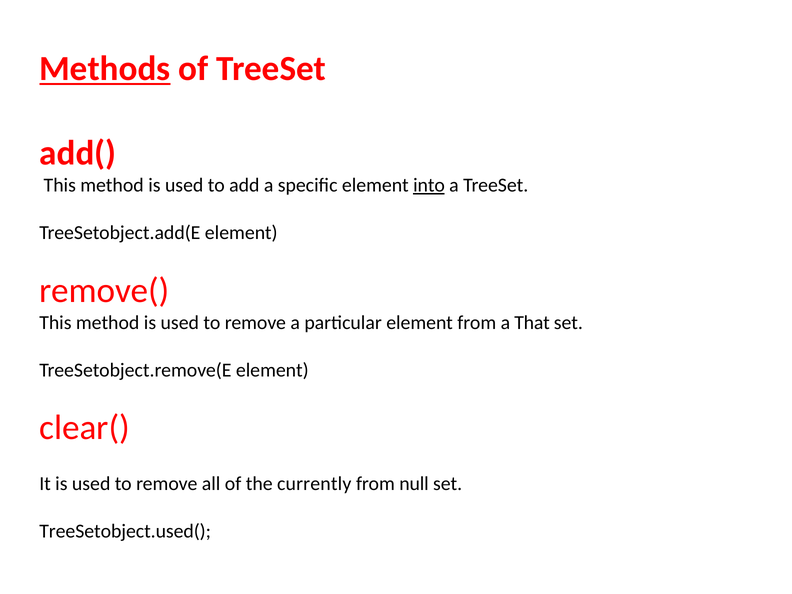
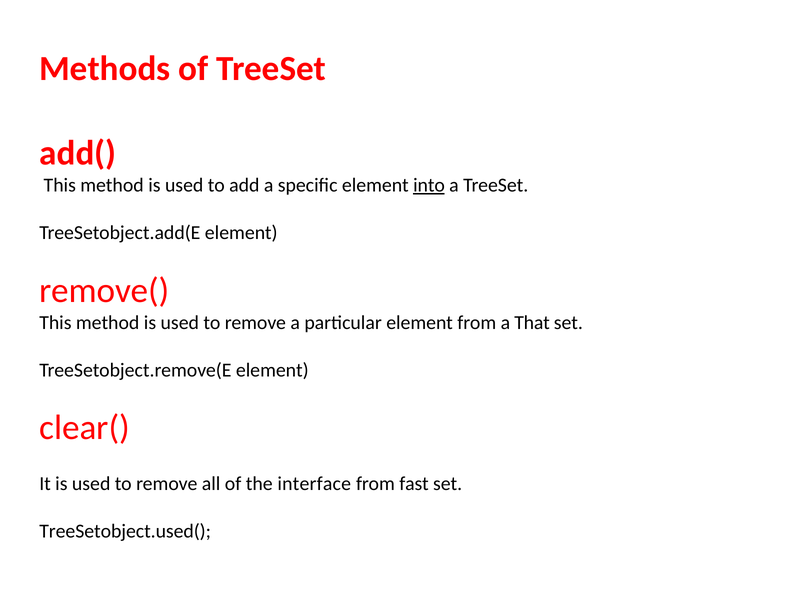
Methods underline: present -> none (105, 69)
currently: currently -> interface (314, 484)
null: null -> fast (414, 484)
